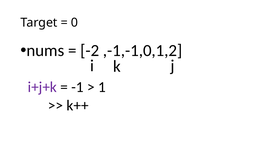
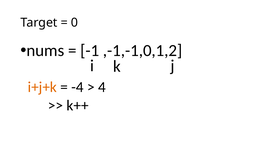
-2: -2 -> -1 (90, 50)
i+j+k colour: purple -> orange (42, 87)
-1: -1 -> -4 (77, 87)
1: 1 -> 4 (102, 87)
